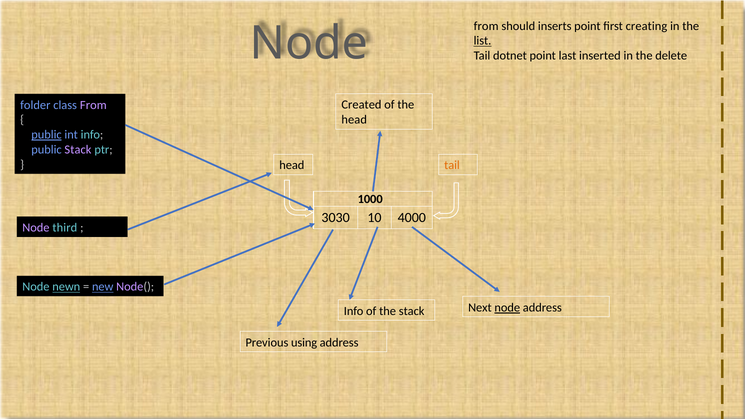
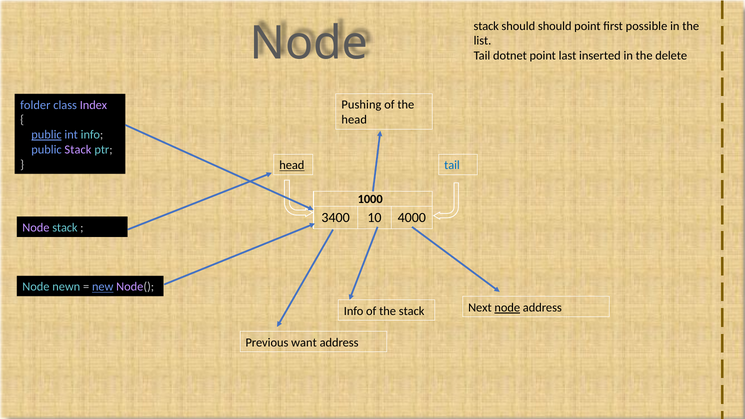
from: from -> stack (486, 26)
should inserts: inserts -> should (555, 26)
creating: creating -> possible (646, 26)
list underline: present -> none (482, 41)
Created: Created -> Pushing (361, 105)
class From: From -> Index (93, 105)
head underline: none -> present (292, 165)
tail colour: orange -> blue (452, 165)
3030: 3030 -> 3400 (336, 218)
Node third: third -> stack (65, 228)
newn underline: present -> none (66, 287)
using: using -> want (304, 343)
